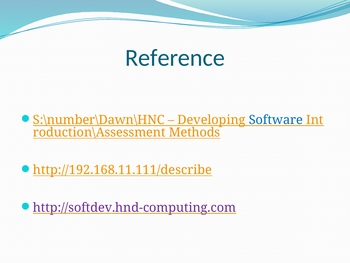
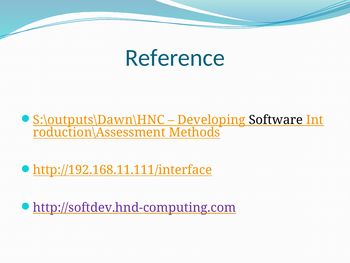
S:\number\Dawn\HNC: S:\number\Dawn\HNC -> S:\outputs\Dawn\HNC (99, 120)
Software colour: blue -> black (276, 120)
http://192.168.11.111/describe: http://192.168.11.111/describe -> http://192.168.11.111/interface (123, 170)
